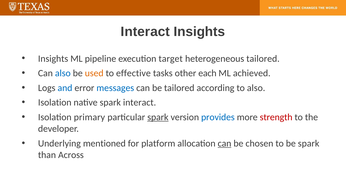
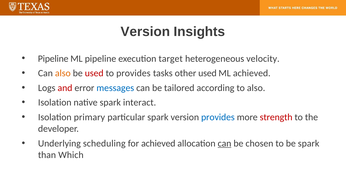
Interact: Interact -> Version (145, 32)
Insights: Insights -> Pipeline (53, 58)
heterogeneous tailored: tailored -> velocity (263, 58)
also colour: blue -> orange (63, 73)
used colour: orange -> red (94, 73)
to effective: effective -> provides (133, 73)
other each: each -> used (207, 73)
and colour: blue -> red (65, 88)
spark underline: present -> none (158, 117)
mentioned: mentioned -> scheduling (104, 143)
for platform: platform -> achieved (158, 143)
Across: Across -> Which (71, 155)
